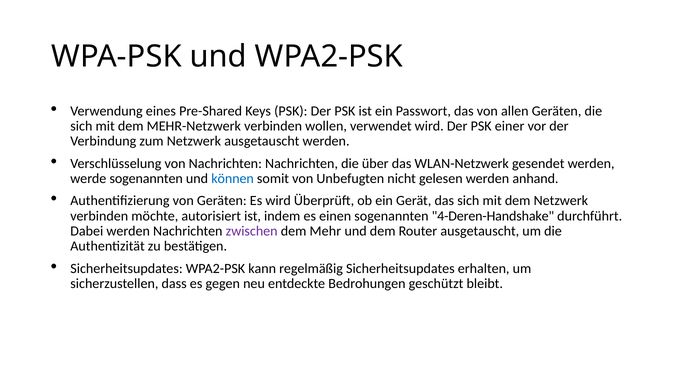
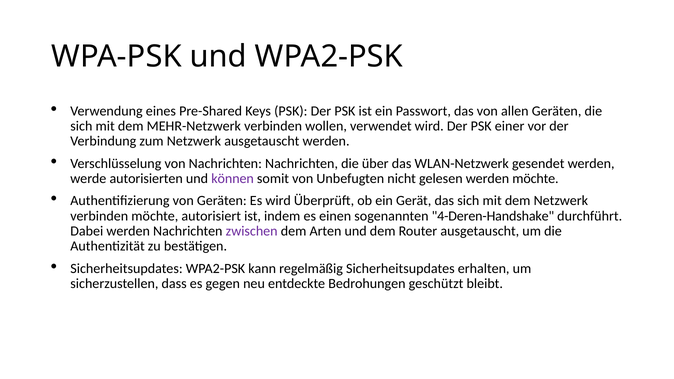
werde sogenannten: sogenannten -> autorisierten (146, 179)
können colour: blue -> purple (233, 179)
werden anhand: anhand -> möchte (535, 179)
Mehr: Mehr -> Arten (325, 231)
